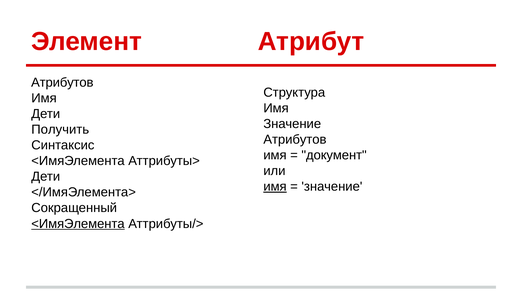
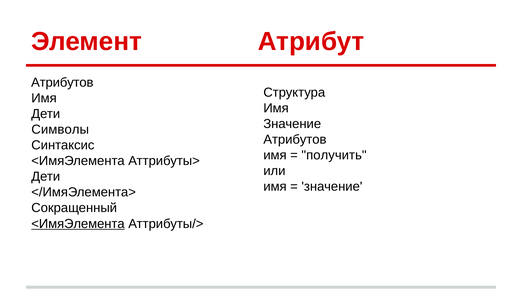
Получить: Получить -> Символы (60, 129)
документ: документ -> получить (334, 155)
имя underline: present -> none (275, 186)
